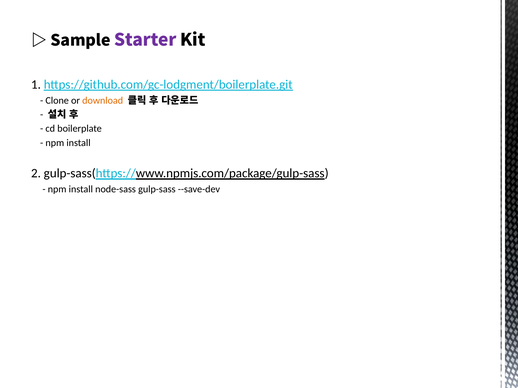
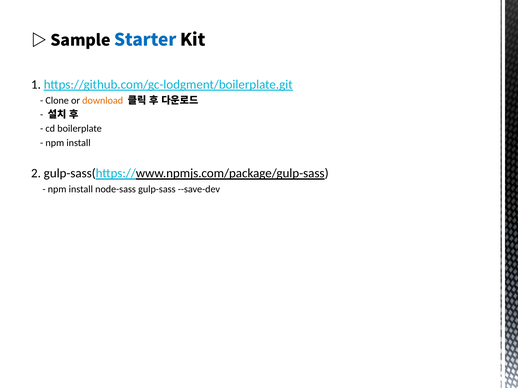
Starter colour: purple -> blue (145, 40)
